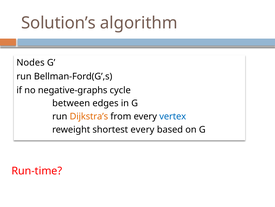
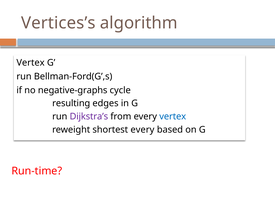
Solution’s: Solution’s -> Vertices’s (58, 23)
Nodes: Nodes -> Vertex (31, 62)
between: between -> resulting (71, 103)
Dijkstra’s colour: orange -> purple (89, 116)
